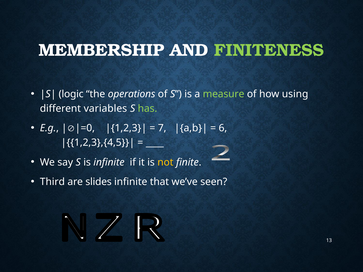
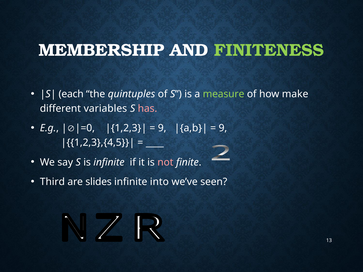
logic: logic -> each (71, 94)
operations: operations -> quintuples (132, 94)
using: using -> make (295, 94)
has colour: light green -> pink (147, 109)
7: 7 -> 9 (162, 128)
6: 6 -> 9 (223, 128)
not colour: yellow -> pink (165, 162)
that: that -> into (159, 182)
